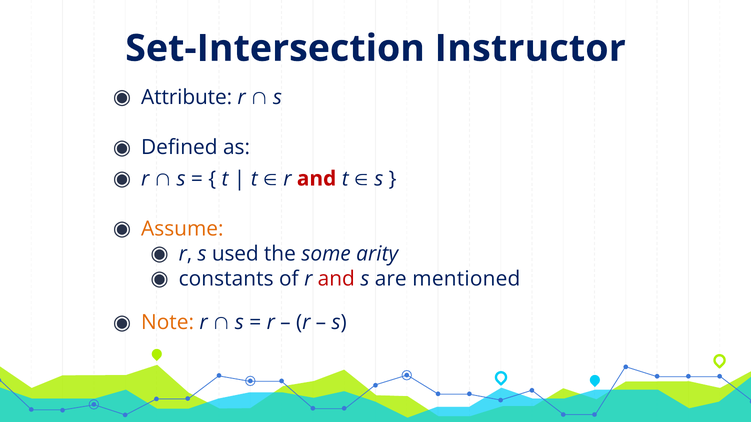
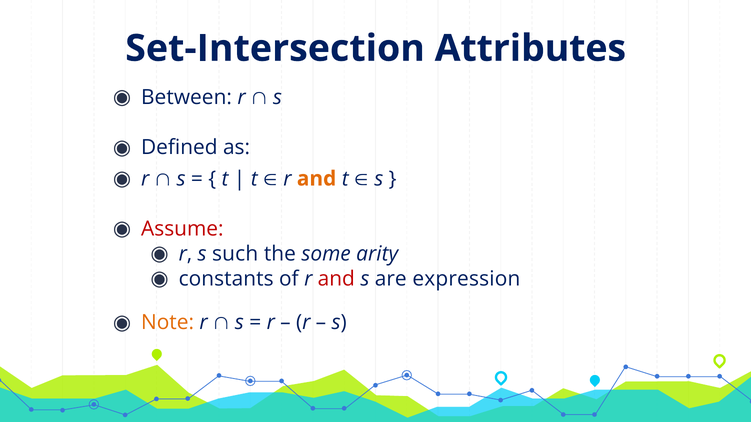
Instructor: Instructor -> Attributes (530, 48)
Attribute: Attribute -> Between (187, 97)
and colour: red -> orange (317, 179)
Assume colour: orange -> red (182, 229)
used: used -> such (235, 254)
mentioned: mentioned -> expression (466, 279)
